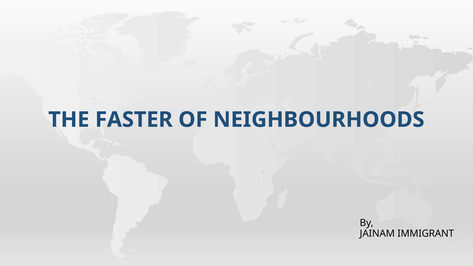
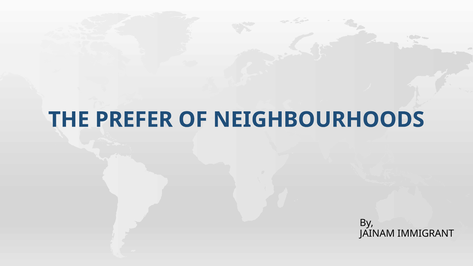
FASTER: FASTER -> PREFER (134, 120)
